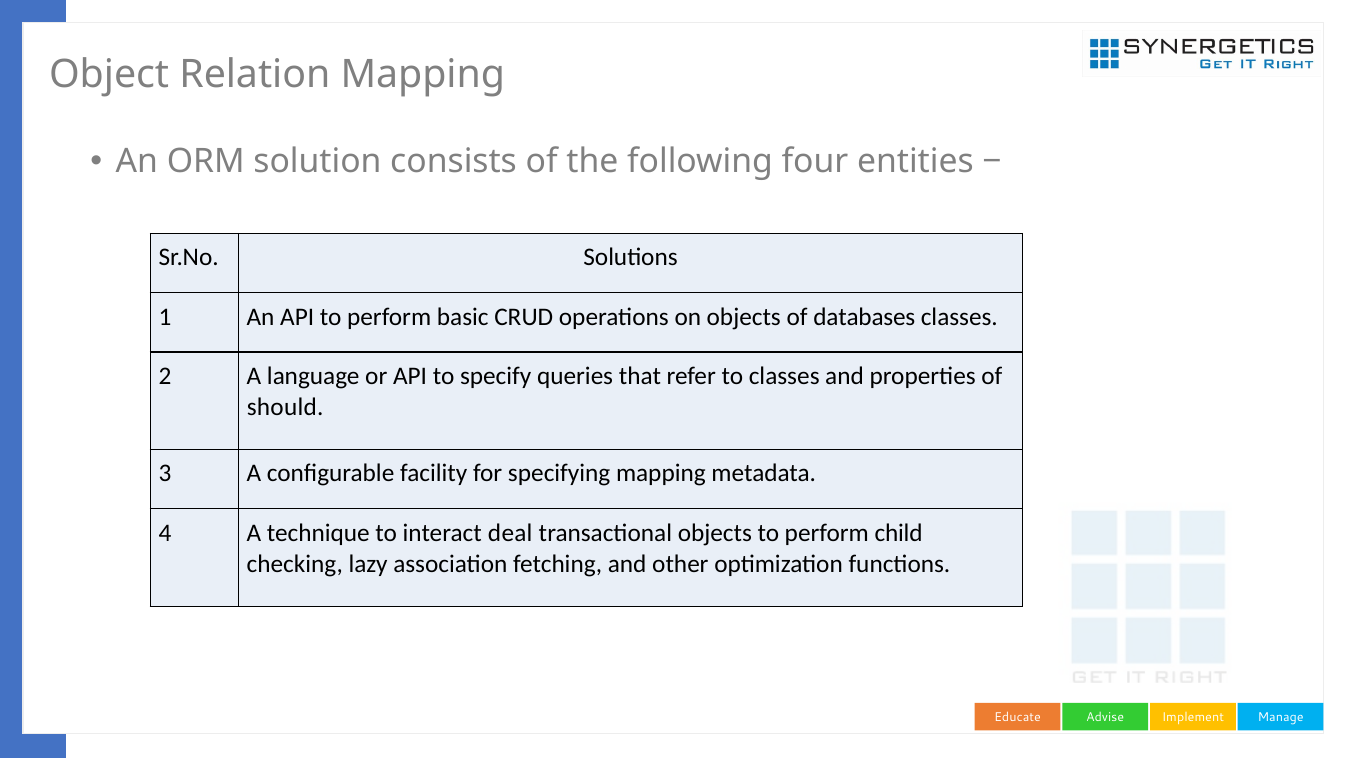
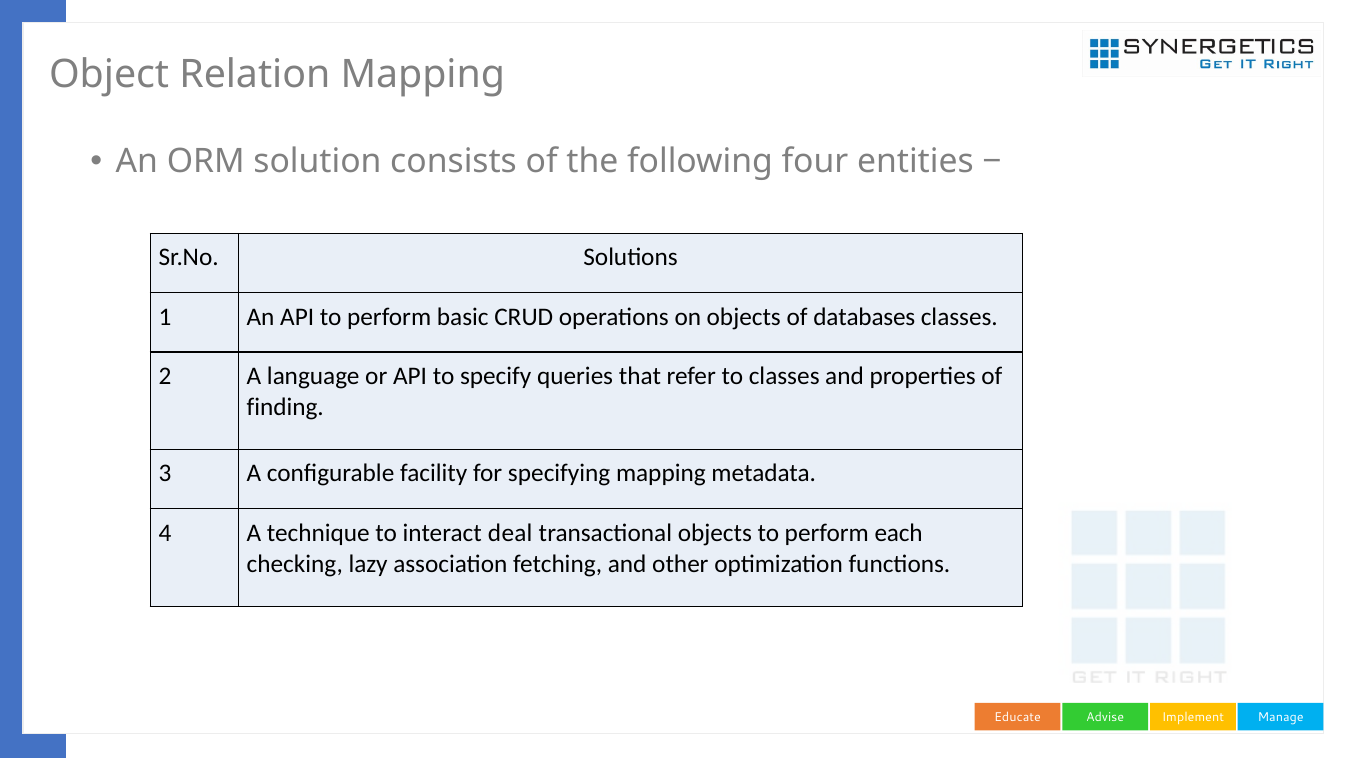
should: should -> finding (285, 407)
child: child -> each (899, 533)
